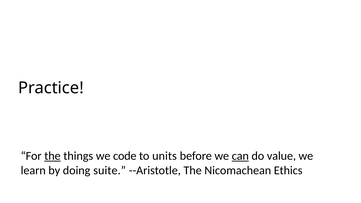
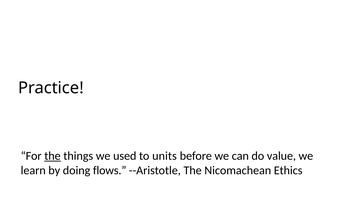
code: code -> used (125, 156)
can underline: present -> none (240, 156)
suite: suite -> flows (110, 170)
